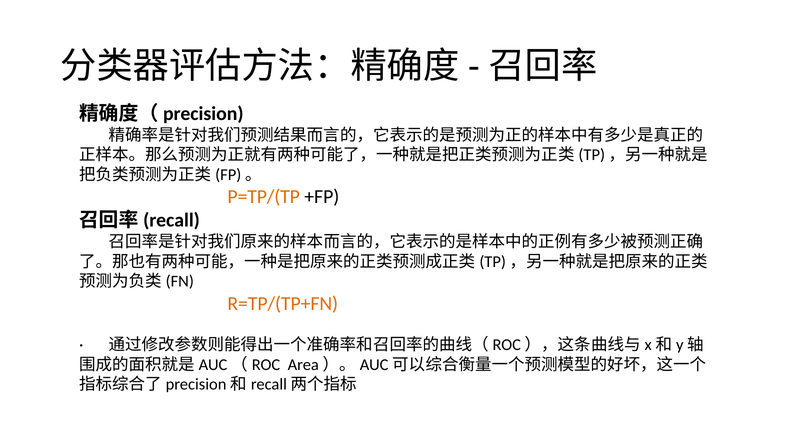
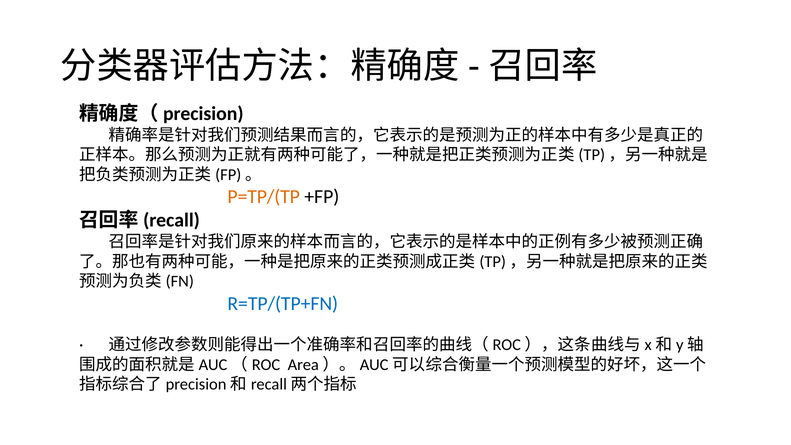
R=TP/(TP+FN colour: orange -> blue (283, 303)
